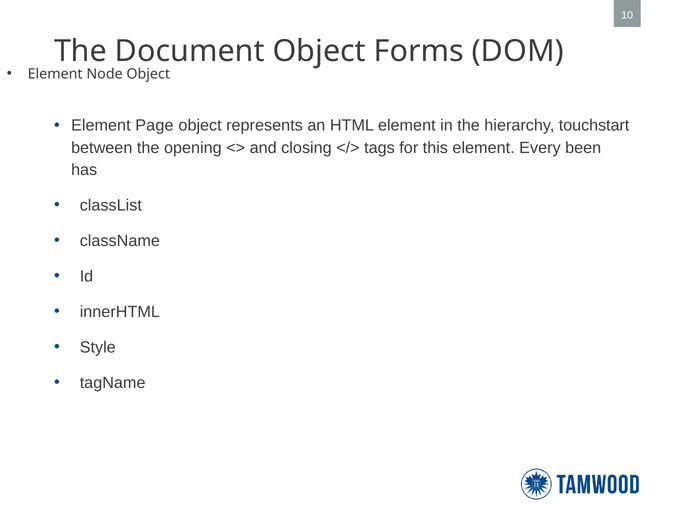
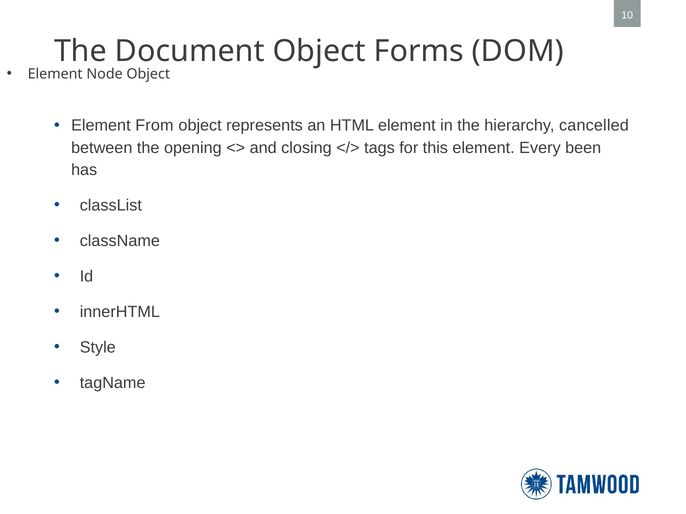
Page: Page -> From (154, 126)
touchstart: touchstart -> cancelled (594, 126)
